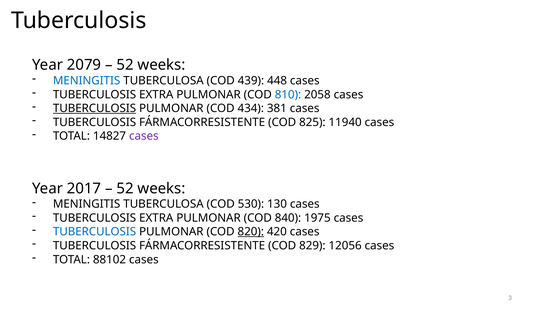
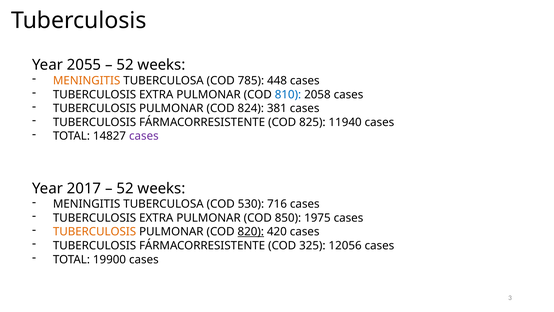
2079: 2079 -> 2055 (84, 65)
MENINGITIS colour: blue -> orange (87, 81)
439: 439 -> 785 (251, 81)
TUBERCULOSIS underline: present -> none (95, 108)
434: 434 -> 824 (251, 108)
130: 130 -> 716 (277, 204)
840: 840 -> 850 (288, 218)
TUBERCULOSIS colour: blue -> orange (95, 232)
829: 829 -> 325 (312, 245)
88102: 88102 -> 19900 (109, 259)
